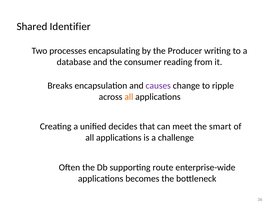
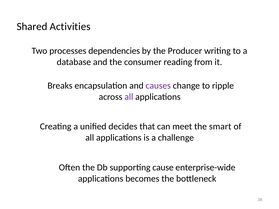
Identifier: Identifier -> Activities (70, 27)
encapsulating: encapsulating -> dependencies (114, 51)
all colour: orange -> purple (129, 97)
route: route -> cause (163, 168)
